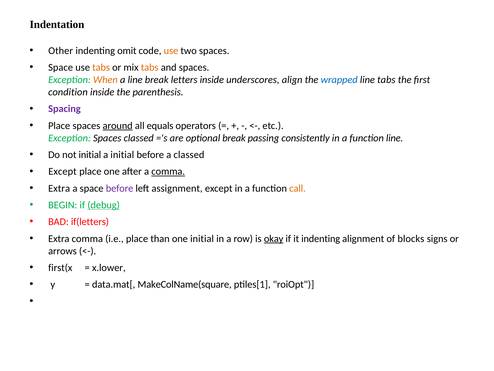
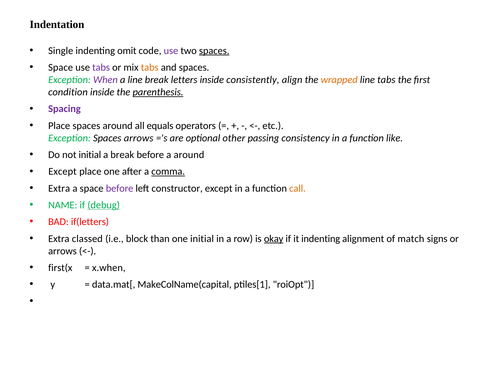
Other: Other -> Single (61, 51)
use colour: orange -> purple (171, 51)
spaces underline: none -> present (214, 51)
tabs colour: orange -> purple (101, 67)
When colour: orange -> purple (105, 80)
underscores: underscores -> consistently (253, 80)
wrapped colour: blue -> orange (339, 80)
parenthesis underline: none -> present (158, 92)
around underline: present -> none (118, 125)
Spaces classed: classed -> arrows (139, 138)
optional break: break -> other (234, 138)
consistently: consistently -> consistency (306, 138)
function line: line -> like (395, 138)
a initial: initial -> break (122, 155)
a classed: classed -> around (189, 155)
assignment: assignment -> constructor (177, 188)
BEGIN: BEGIN -> NAME (63, 205)
Extra comma: comma -> classed (87, 238)
i.e place: place -> block (137, 238)
blocks: blocks -> match (411, 238)
x.lower: x.lower -> x.when (109, 267)
MakeColName(square: MakeColName(square -> MakeColName(capital (185, 284)
